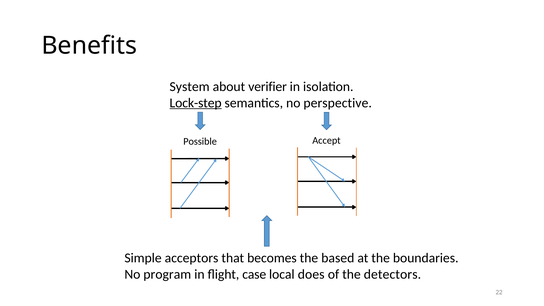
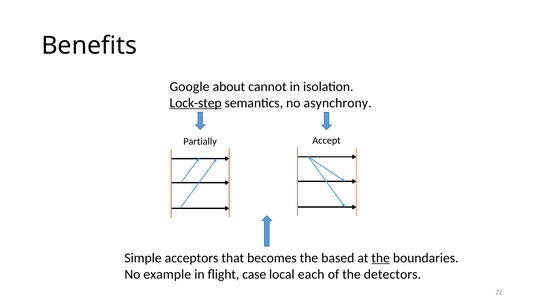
System: System -> Google (190, 87)
verifier: verifier -> cannot (267, 87)
perspective: perspective -> asynchrony (338, 103)
Possible: Possible -> Partially (200, 142)
the underline: none -> present (381, 258)
program: program -> example (167, 274)
does: does -> each (311, 274)
